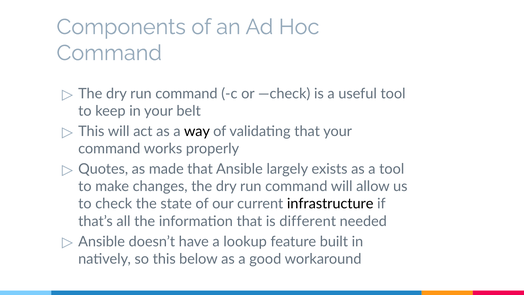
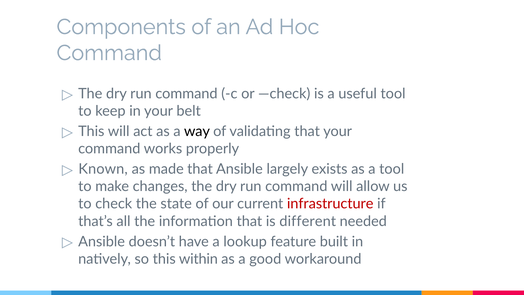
Quotes: Quotes -> Known (103, 169)
infrastructure colour: black -> red (330, 204)
below: below -> within (198, 259)
